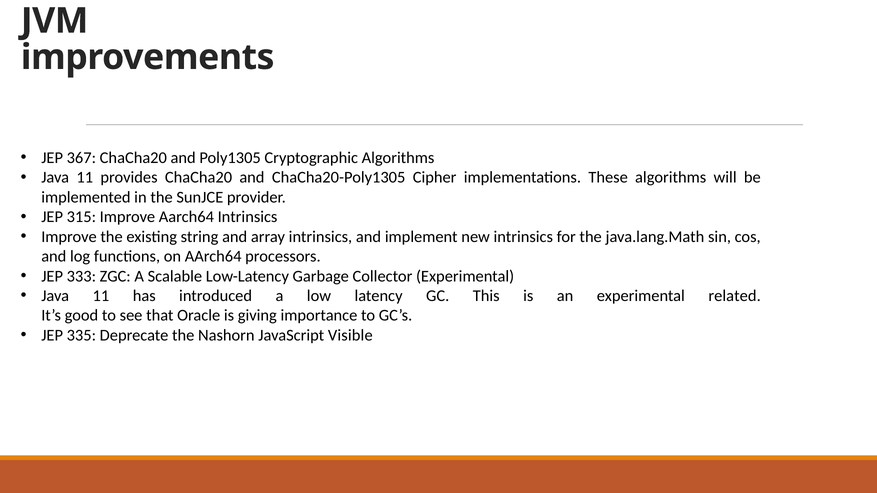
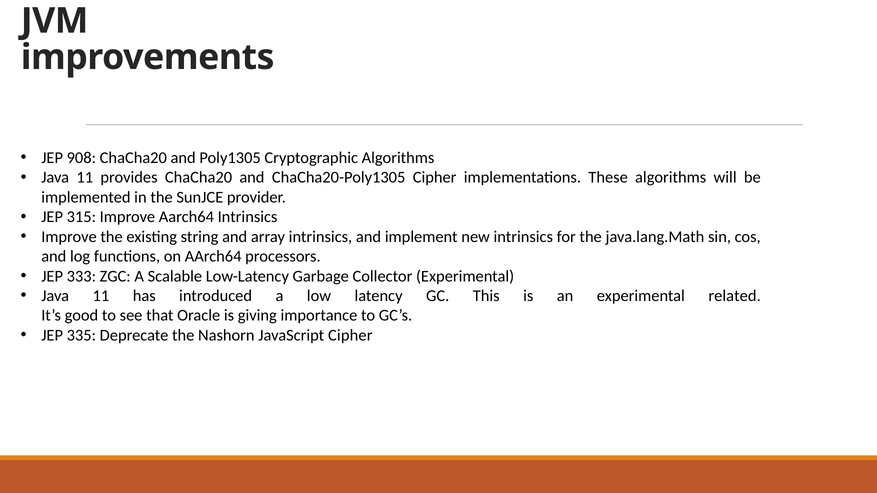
367: 367 -> 908 (81, 158)
JavaScript Visible: Visible -> Cipher (350, 335)
